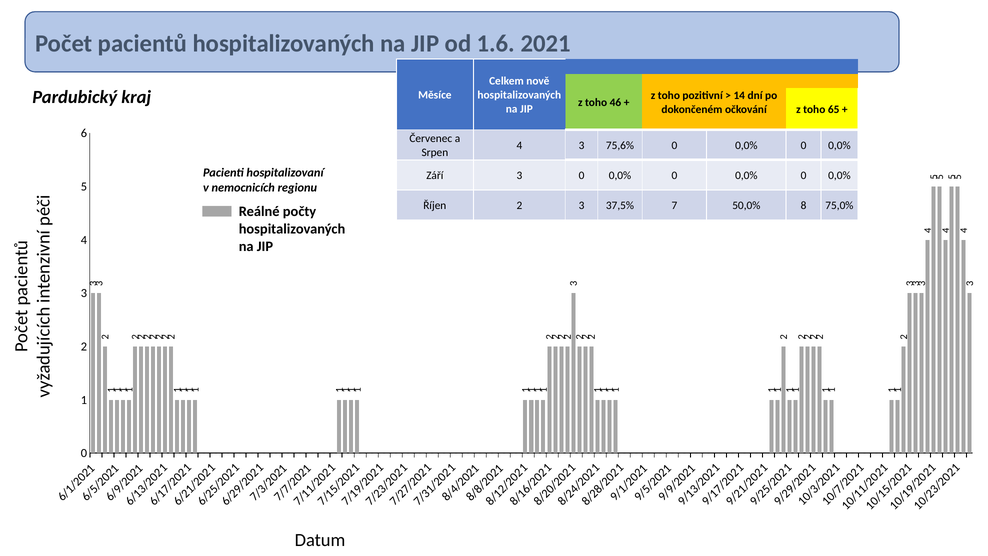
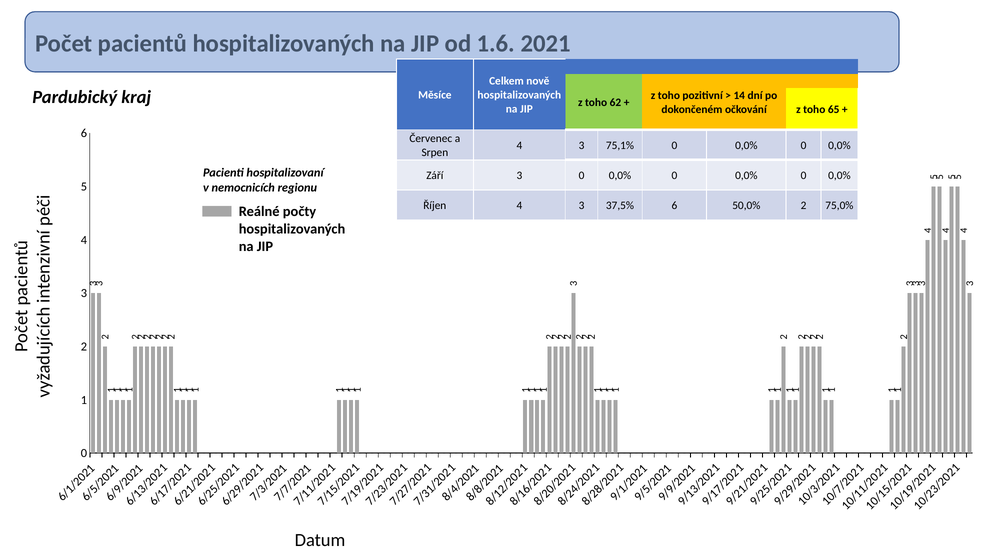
46: 46 -> 62 (615, 102)
75,6%: 75,6% -> 75,1% (620, 145)
Říjen 2: 2 -> 4 (519, 205)
37,5% 7: 7 -> 6 (674, 205)
50,0% 8: 8 -> 2 (804, 205)
